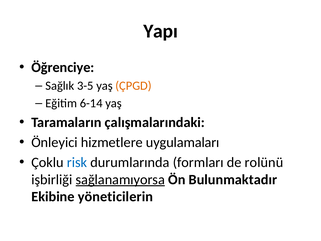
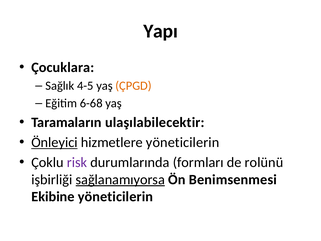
Öğrenciye: Öğrenciye -> Çocuklara (63, 67)
3-5: 3-5 -> 4-5 (85, 86)
6-14: 6-14 -> 6-68 (91, 103)
çalışmalarındaki: çalışmalarındaki -> ulaşılabilecektir (155, 122)
Önleyici underline: none -> present (54, 142)
hizmetlere uygulamaları: uygulamaları -> yöneticilerin (183, 142)
risk colour: blue -> purple (77, 162)
Bulunmaktadır: Bulunmaktadır -> Benimsenmesi (233, 179)
